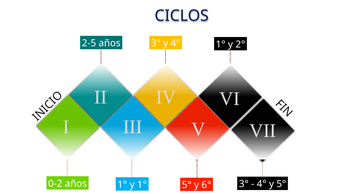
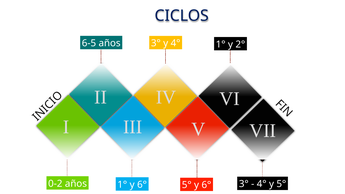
2-5: 2-5 -> 6-5 (89, 43)
1° y 1°: 1° -> 6° (142, 185)
